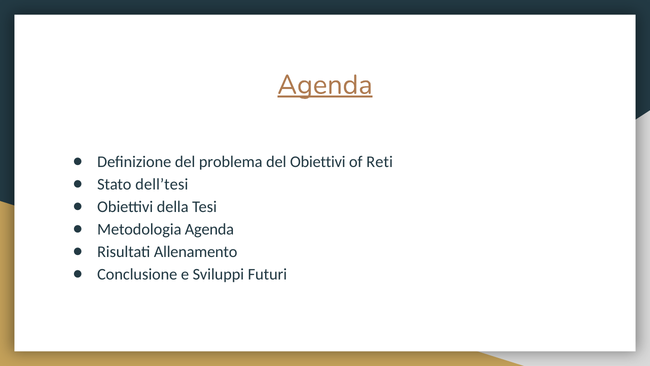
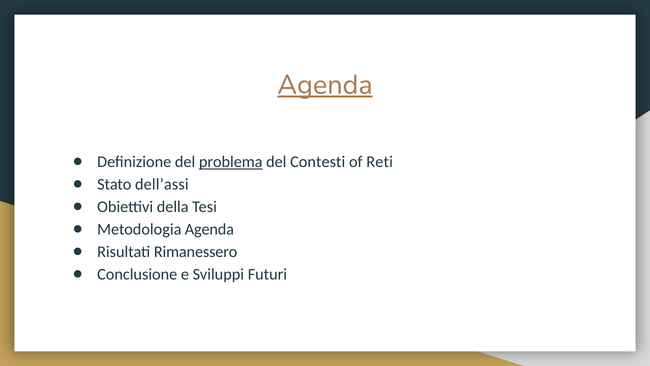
problema underline: none -> present (231, 162)
del Obiettivi: Obiettivi -> Contesti (318, 162)
dell’tesi: dell’tesi -> dell’assi (162, 184)
Allenamento: Allenamento -> Rimanessero (196, 251)
